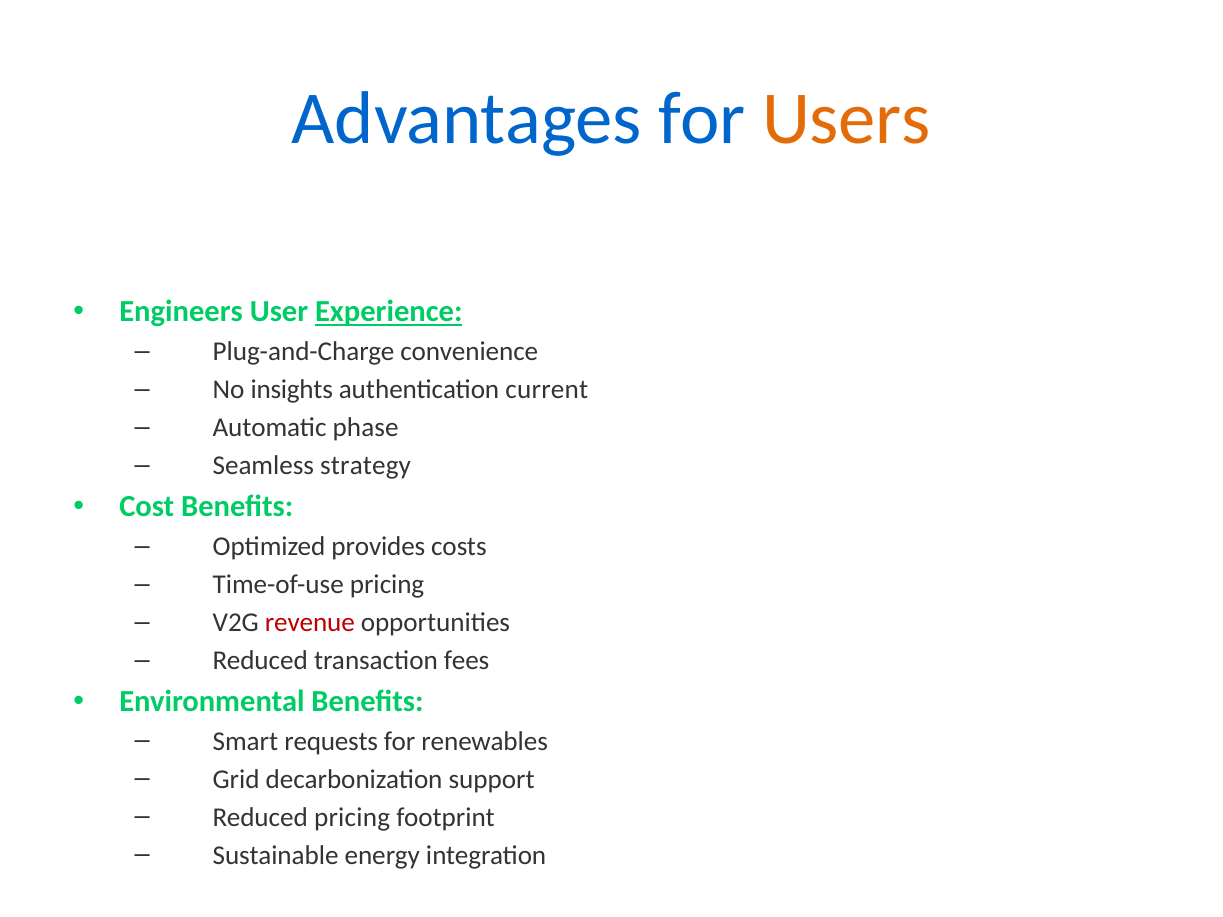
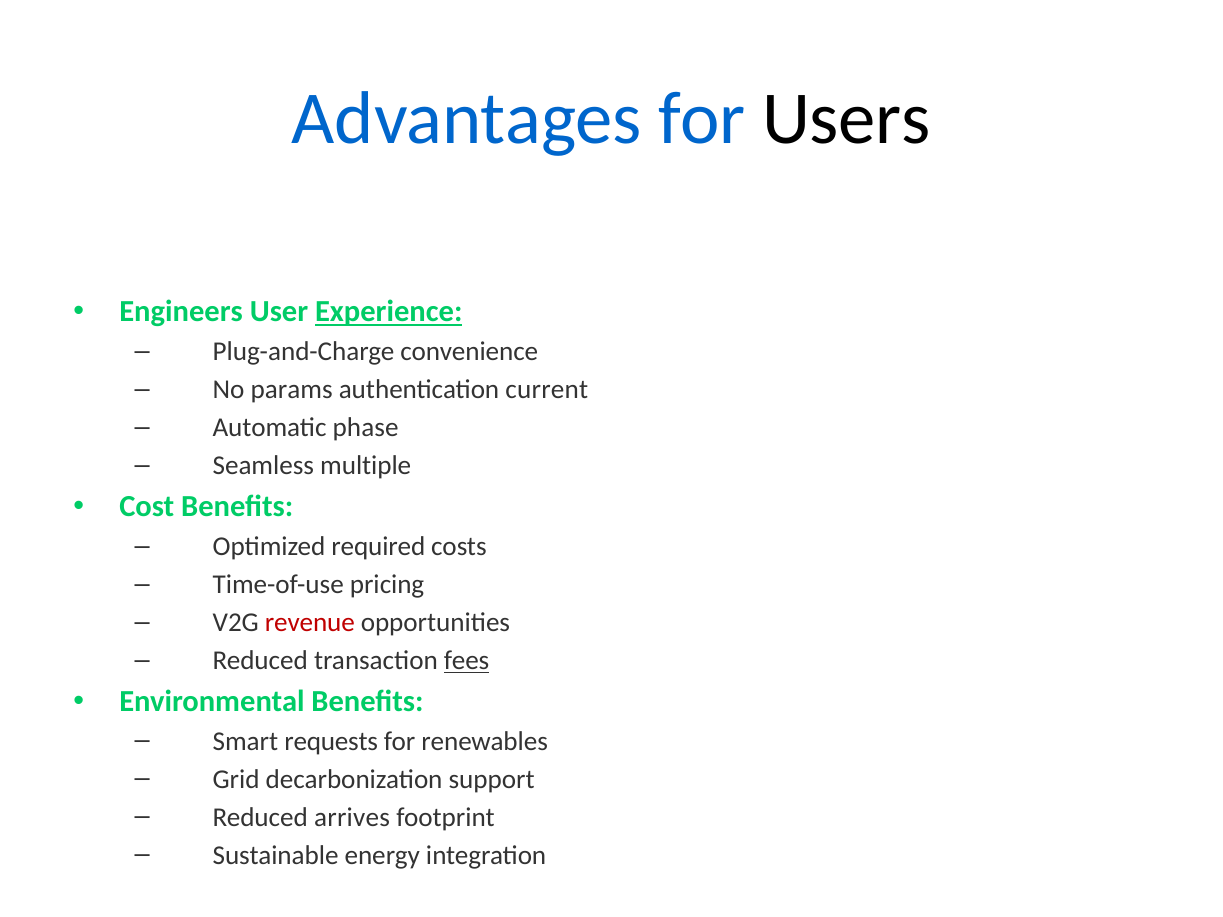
Users colour: orange -> black (847, 118)
insights: insights -> params (292, 390)
strategy: strategy -> multiple (366, 466)
provides: provides -> required (378, 547)
fees underline: none -> present (467, 661)
pricing: pricing -> arrives (352, 818)
